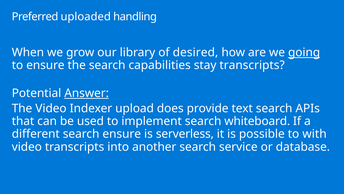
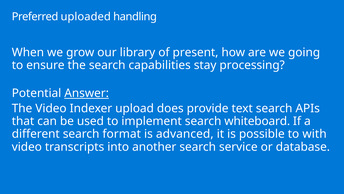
desired: desired -> present (196, 52)
going underline: present -> none (304, 52)
stay transcripts: transcripts -> processing (252, 65)
search ensure: ensure -> format (122, 134)
serverless: serverless -> advanced (185, 134)
